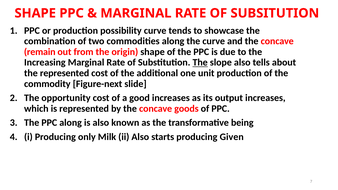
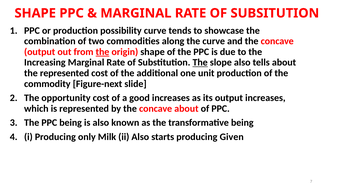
remain: remain -> output (40, 52)
the underline: none -> present (102, 52)
concave goods: goods -> about (186, 109)
PPC along: along -> being (71, 123)
